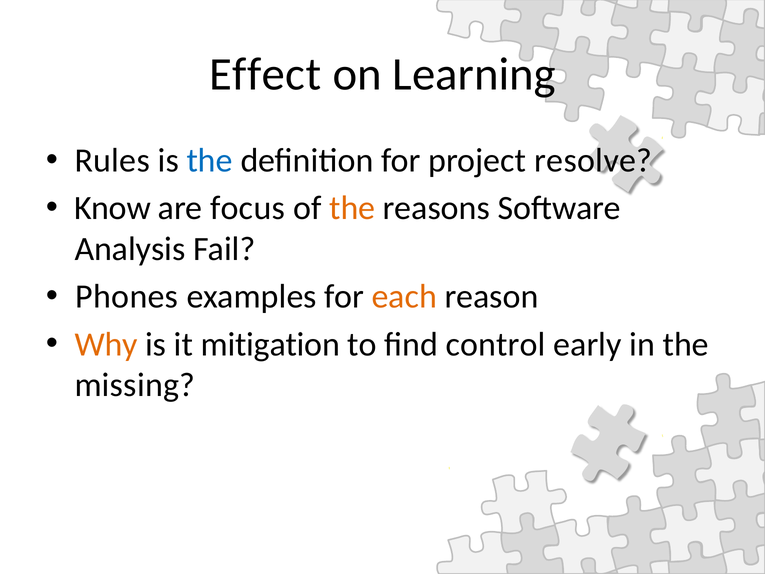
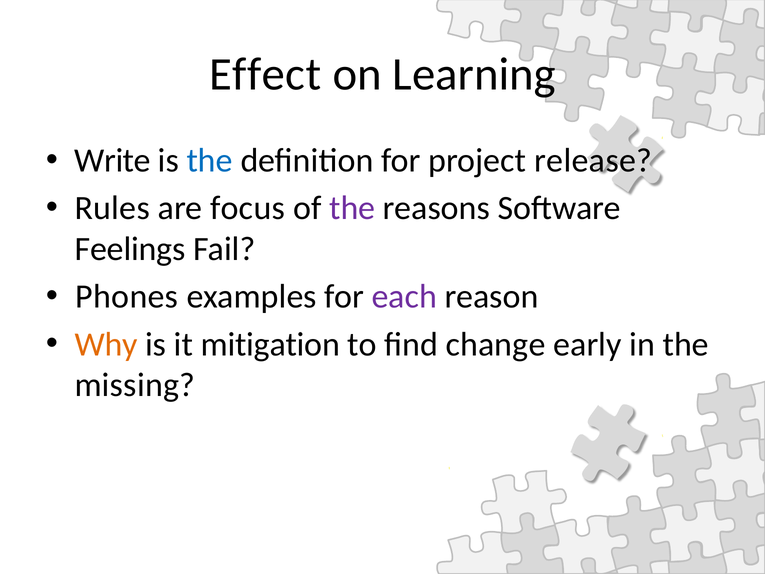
Rules: Rules -> Write (112, 160)
resolve: resolve -> release (593, 160)
Know: Know -> Rules (112, 208)
the colour: orange -> purple (352, 208)
Analysis: Analysis -> Feelings (130, 249)
each colour: orange -> purple (404, 297)
control: control -> change (495, 344)
